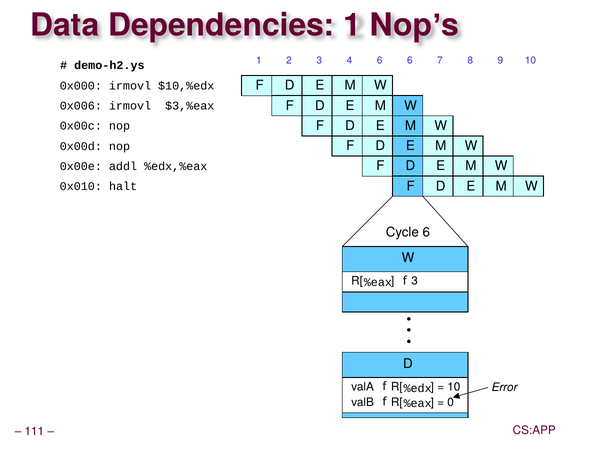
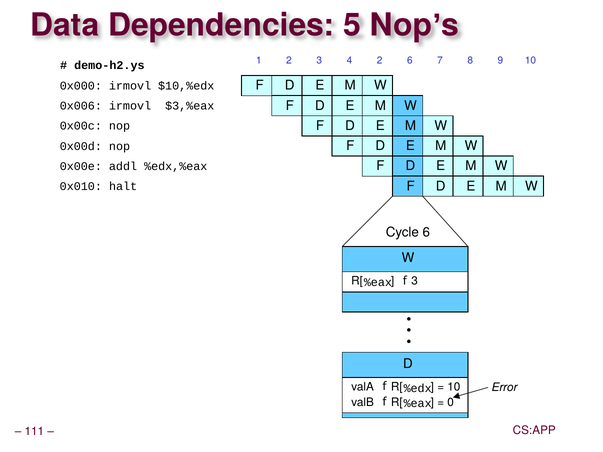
Dependencies 1: 1 -> 5 (352, 25)
4 6: 6 -> 2 (380, 60)
